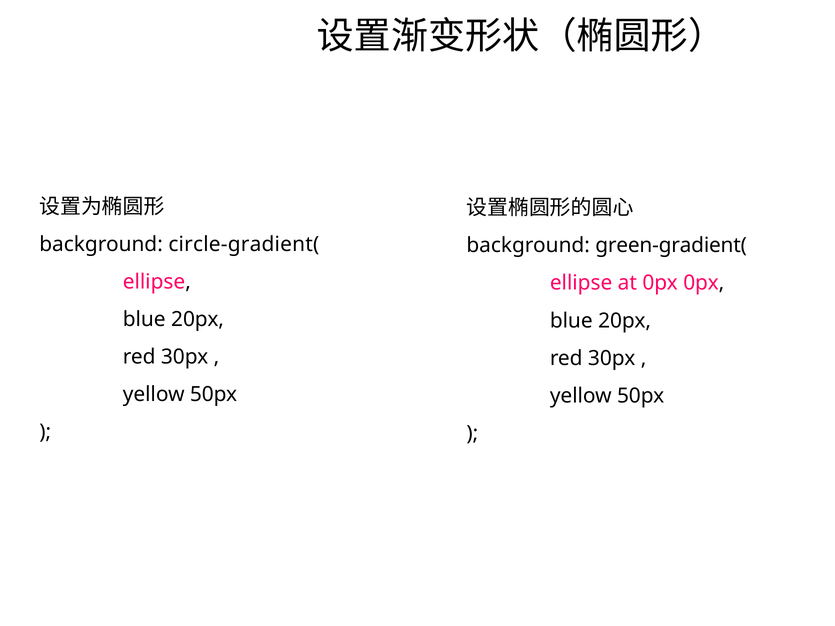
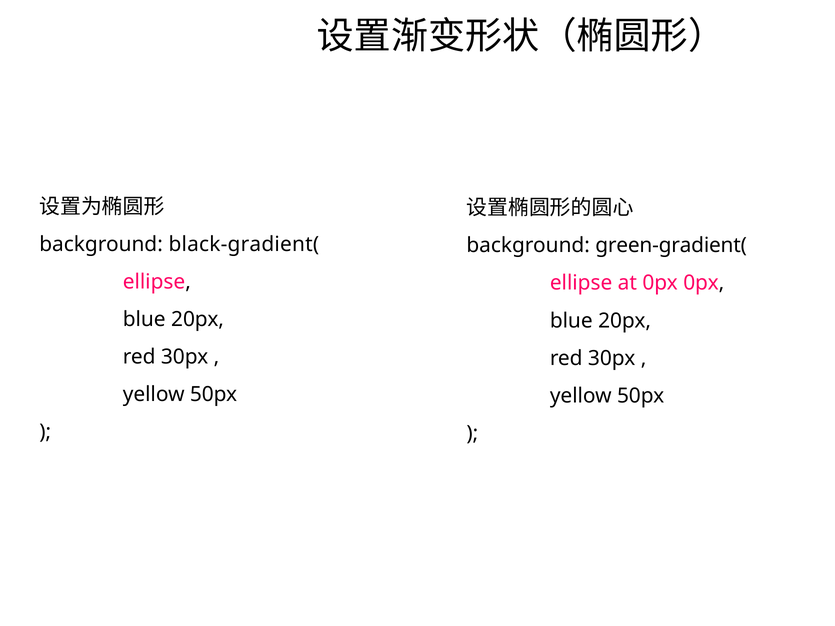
circle-gradient(: circle-gradient( -> black-gradient( (244, 244)
